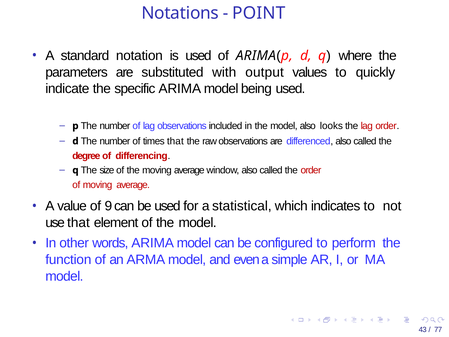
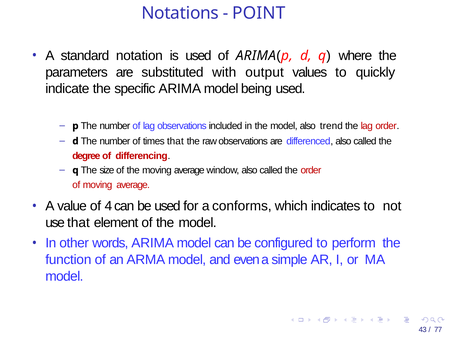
looks: looks -> trend (331, 126)
9: 9 -> 4 (108, 206)
statistical: statistical -> conforms (242, 206)
